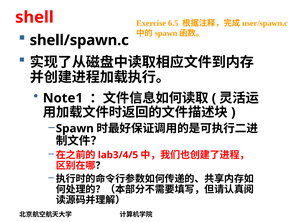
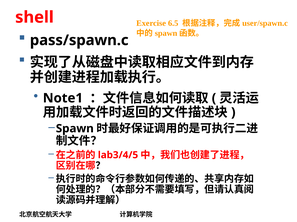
shell/spawn.c: shell/spawn.c -> pass/spawn.c (79, 40)
